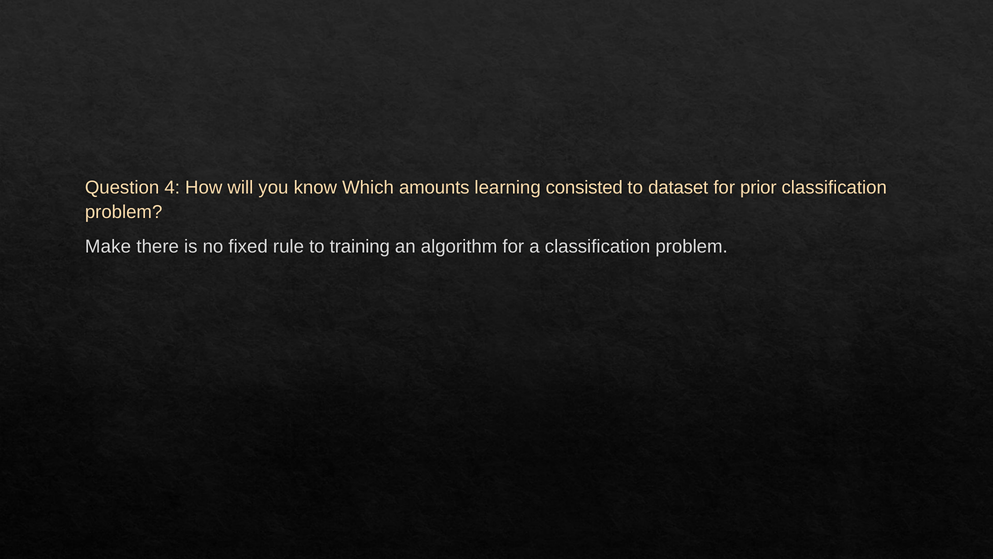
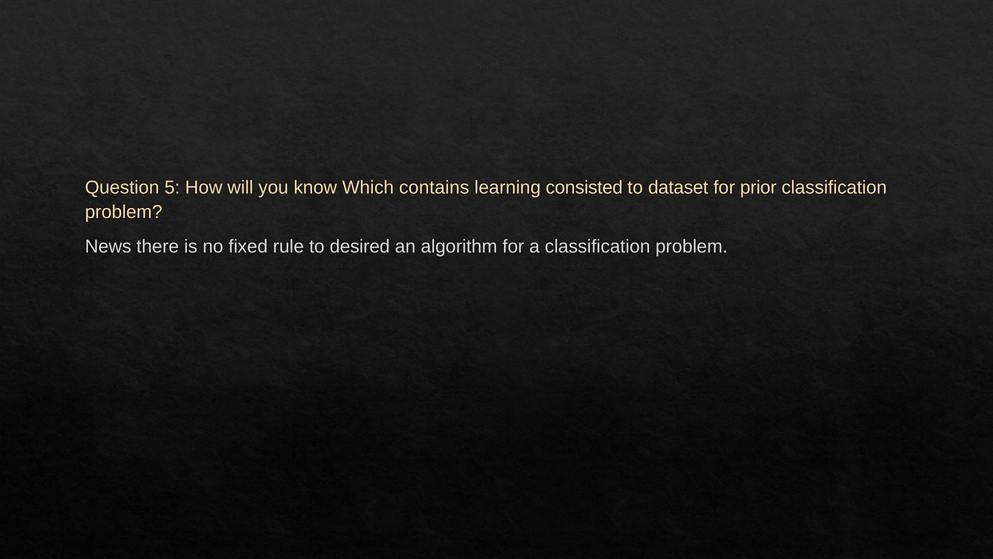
4: 4 -> 5 (172, 188)
amounts: amounts -> contains (434, 188)
Make: Make -> News (108, 247)
training: training -> desired (360, 247)
